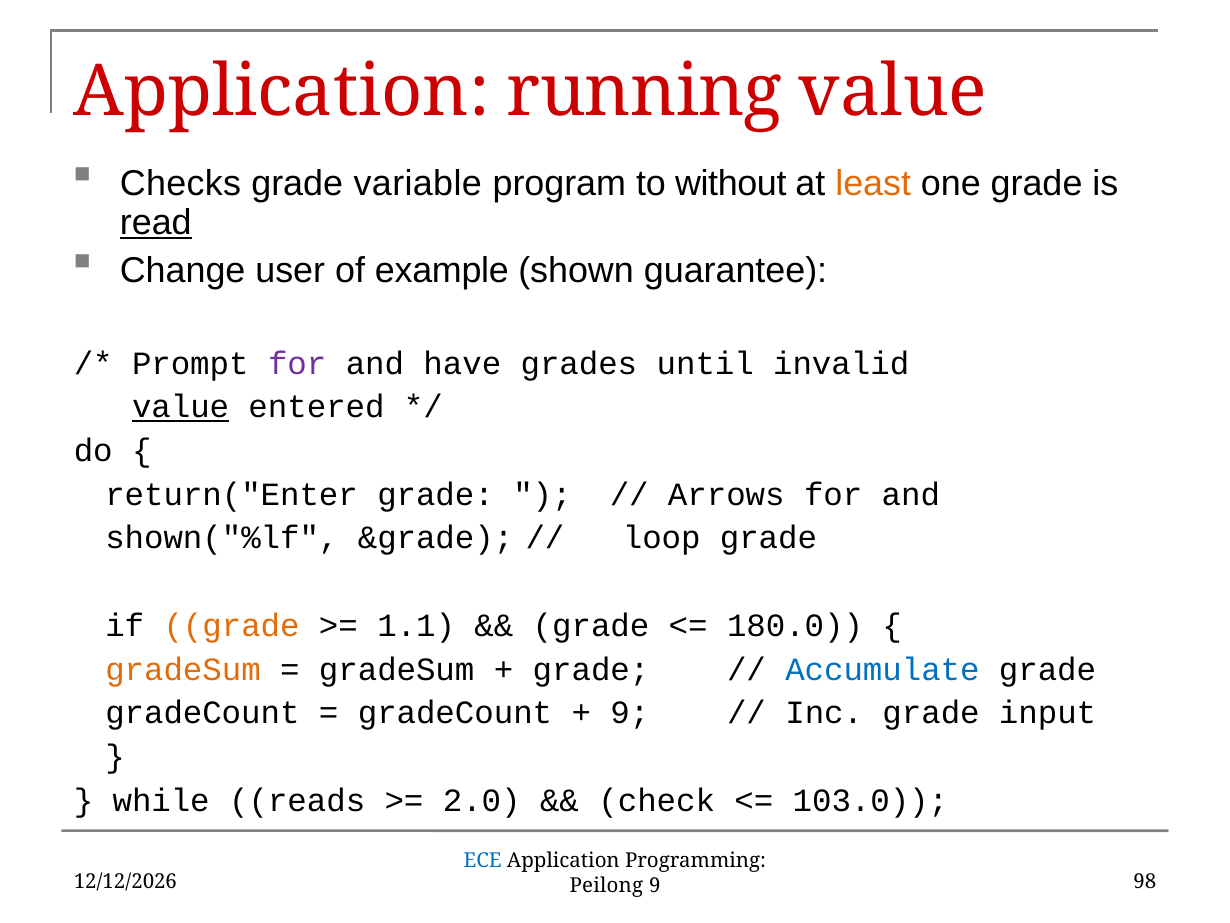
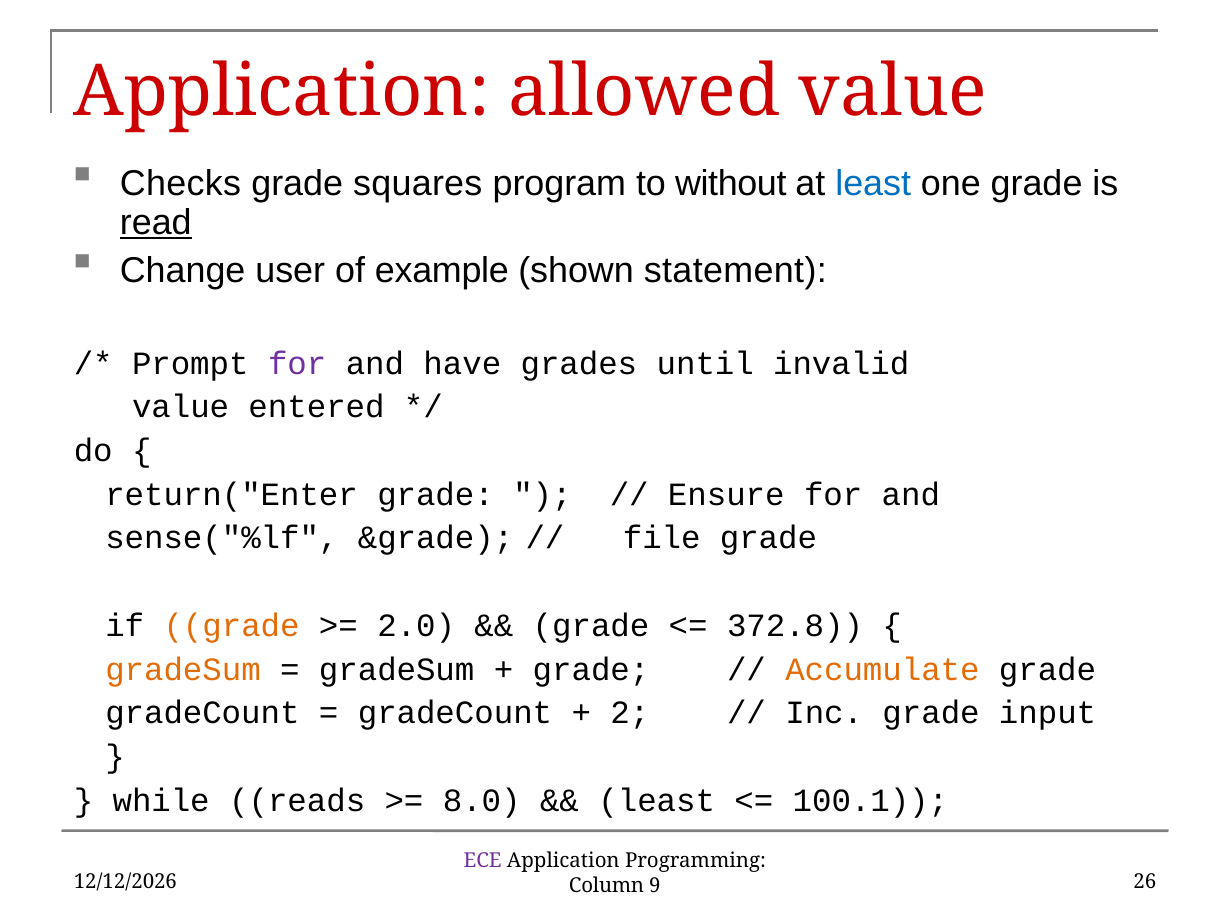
running: running -> allowed (644, 92)
variable: variable -> squares (418, 184)
least colour: orange -> blue (873, 184)
guarantee: guarantee -> statement (735, 271)
value underline: present -> none (181, 407)
Arrows: Arrows -> Ensure (726, 494)
shown("%lf: shown("%lf -> sense("%lf (222, 538)
loop: loop -> file (662, 538)
1.1: 1.1 -> 2.0 (416, 625)
180.0: 180.0 -> 372.8 (795, 625)
Accumulate colour: blue -> orange (882, 669)
9: 9 -> 2 (630, 713)
2.0: 2.0 -> 8.0 (482, 800)
check: check -> least (657, 800)
103.0: 103.0 -> 100.1 (870, 800)
ECE colour: blue -> purple (483, 860)
Peilong: Peilong -> Column (607, 885)
98: 98 -> 26 (1145, 881)
